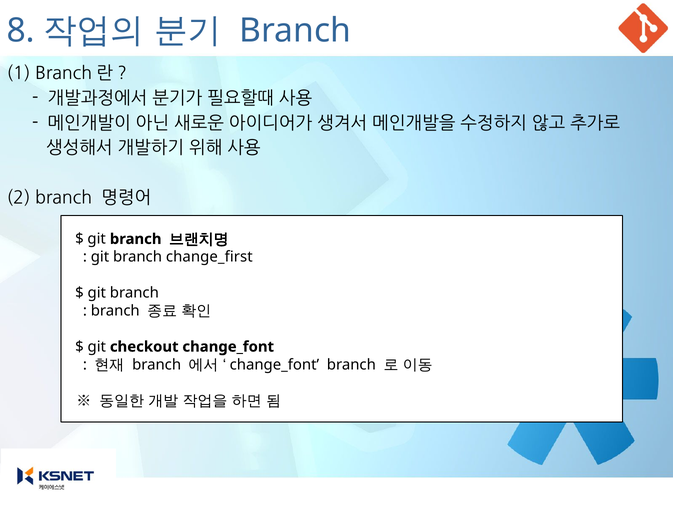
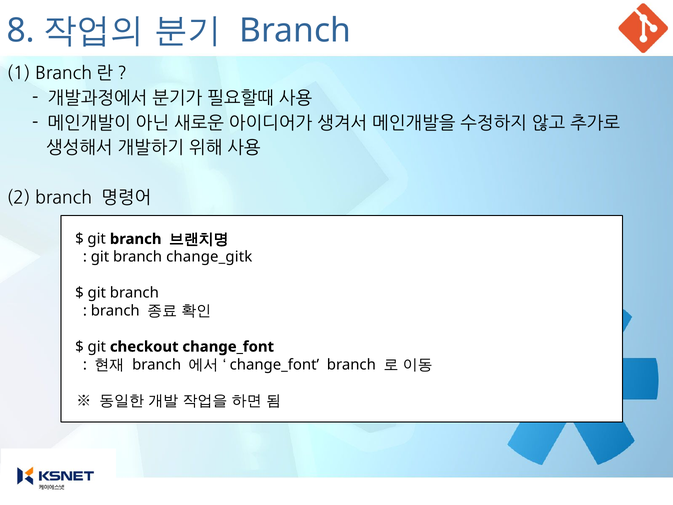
change_first: change_first -> change_gitk (209, 257)
